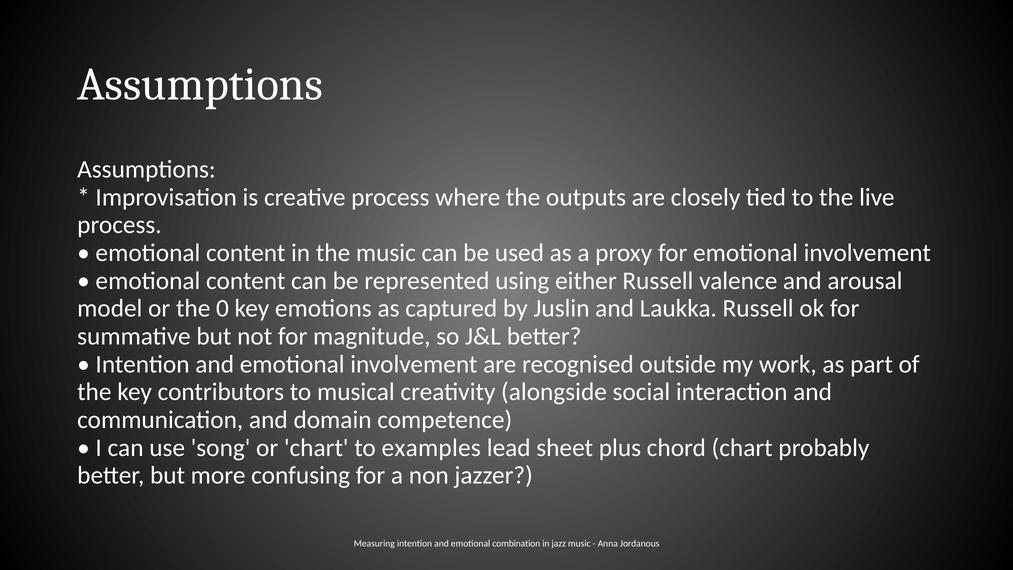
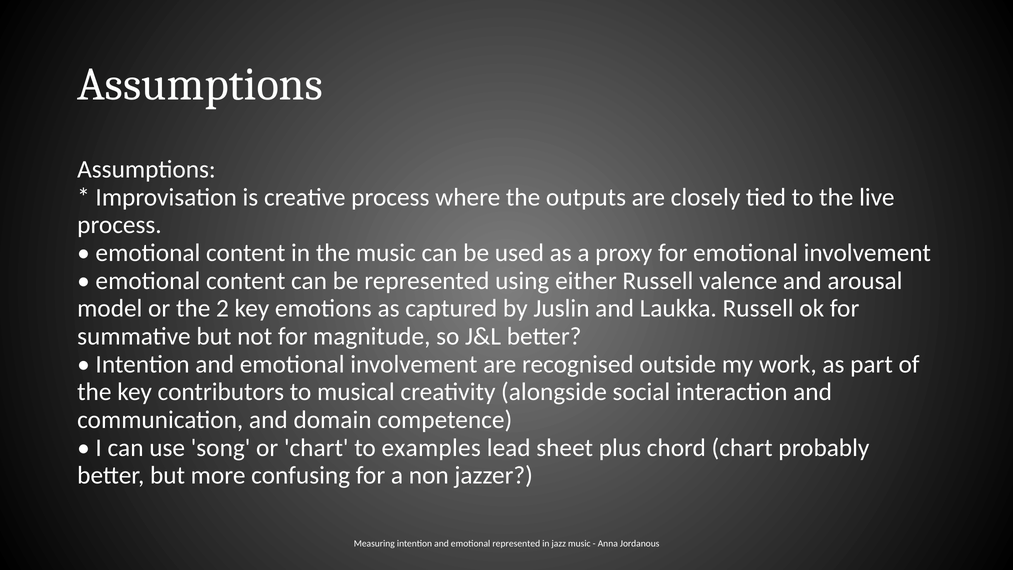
0: 0 -> 2 (223, 308)
emotional combination: combination -> represented (516, 543)
